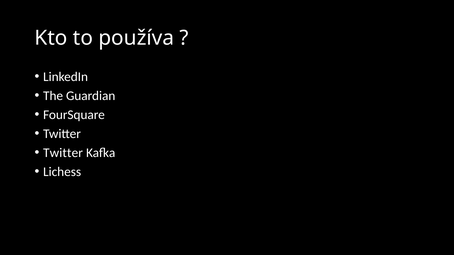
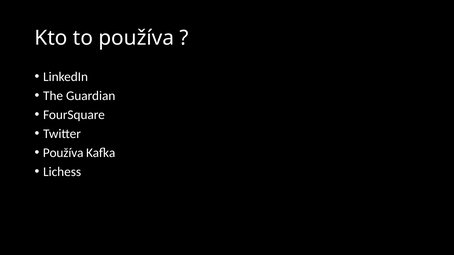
Twitter: Twitter -> Používa (63, 153)
